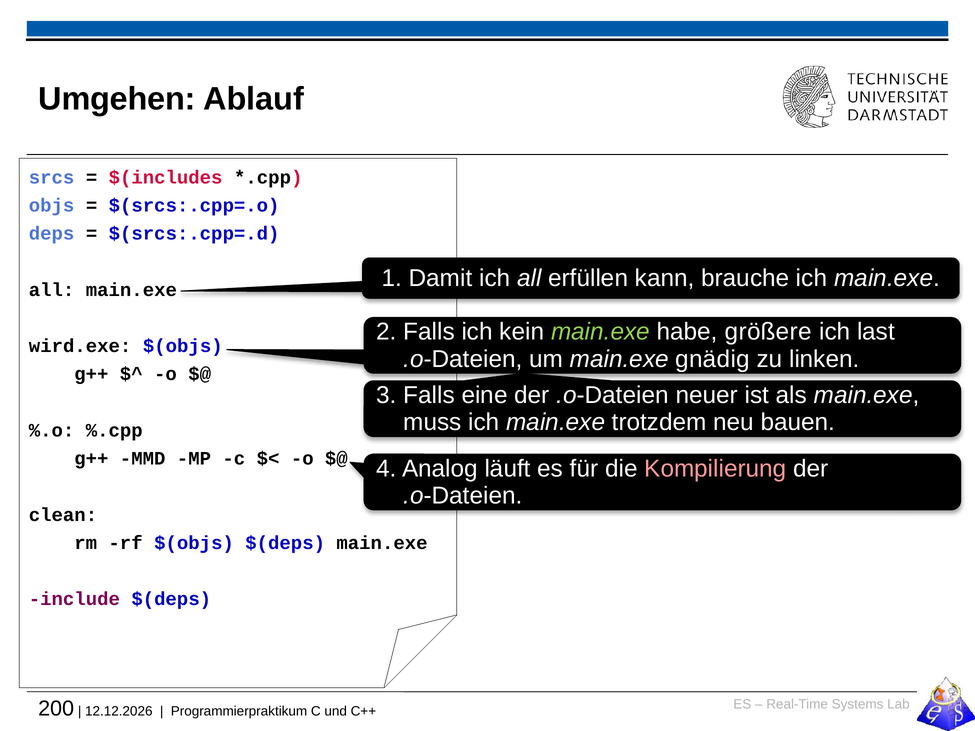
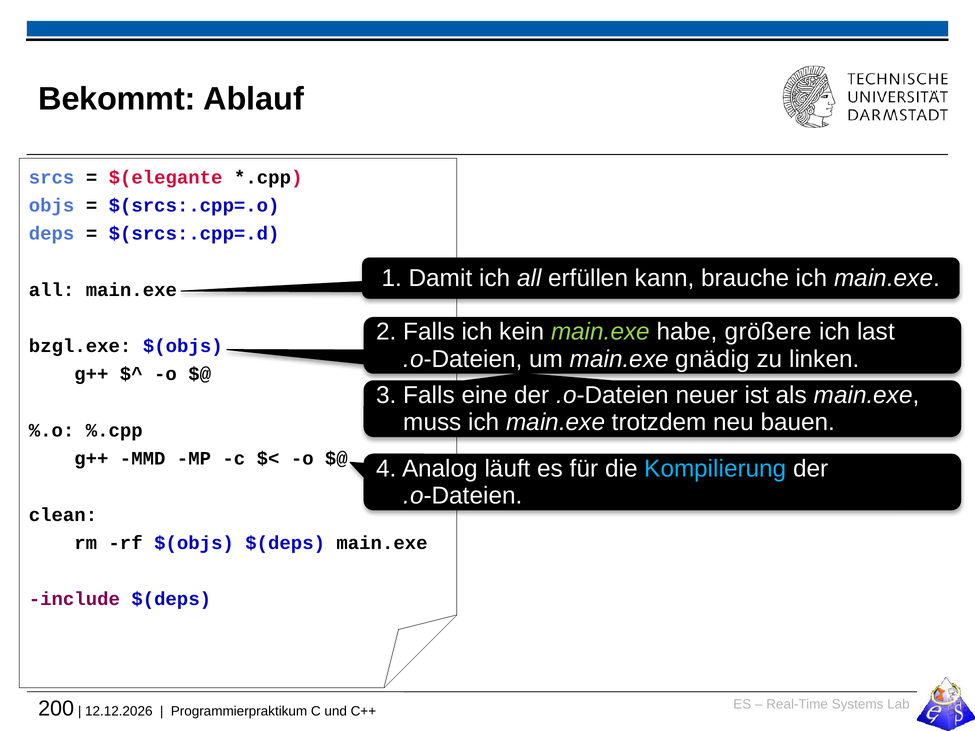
Umgehen: Umgehen -> Bekommt (117, 99)
$(includes: $(includes -> $(elegante (166, 177)
wird.exe: wird.exe -> bzgl.exe (80, 346)
Kompilierung colour: pink -> light blue (715, 469)
